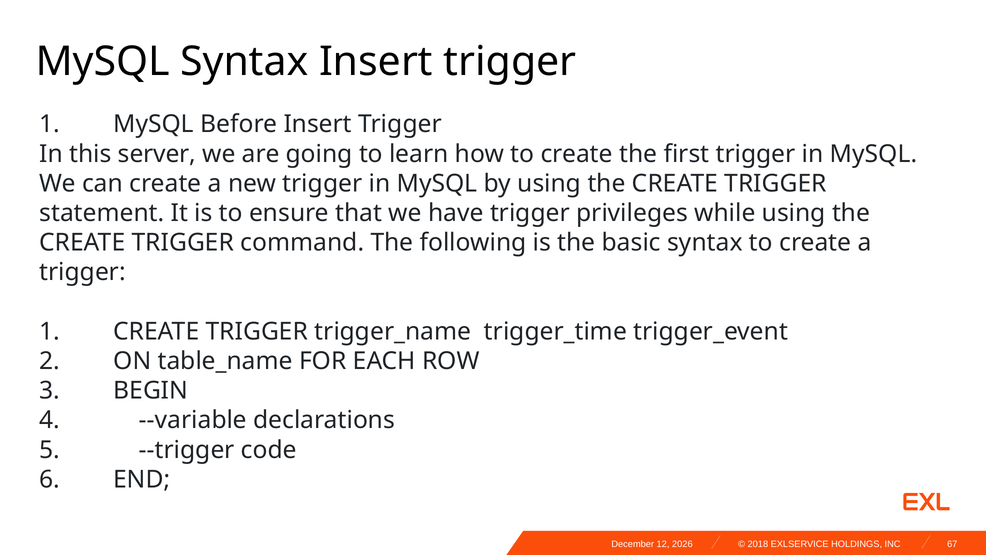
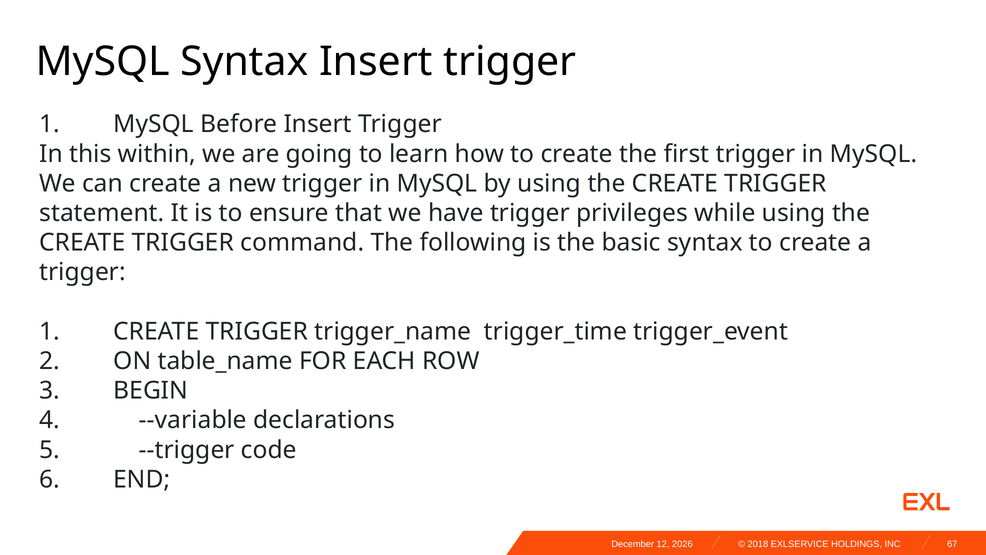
server: server -> within (157, 154)
